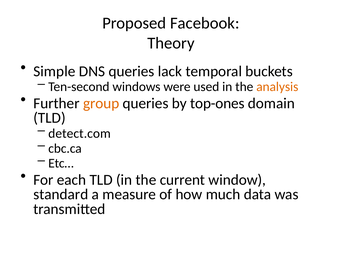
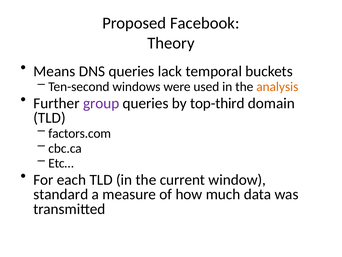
Simple: Simple -> Means (54, 71)
group colour: orange -> purple (101, 103)
top-ones: top-ones -> top-third (217, 103)
detect.com: detect.com -> factors.com (80, 133)
